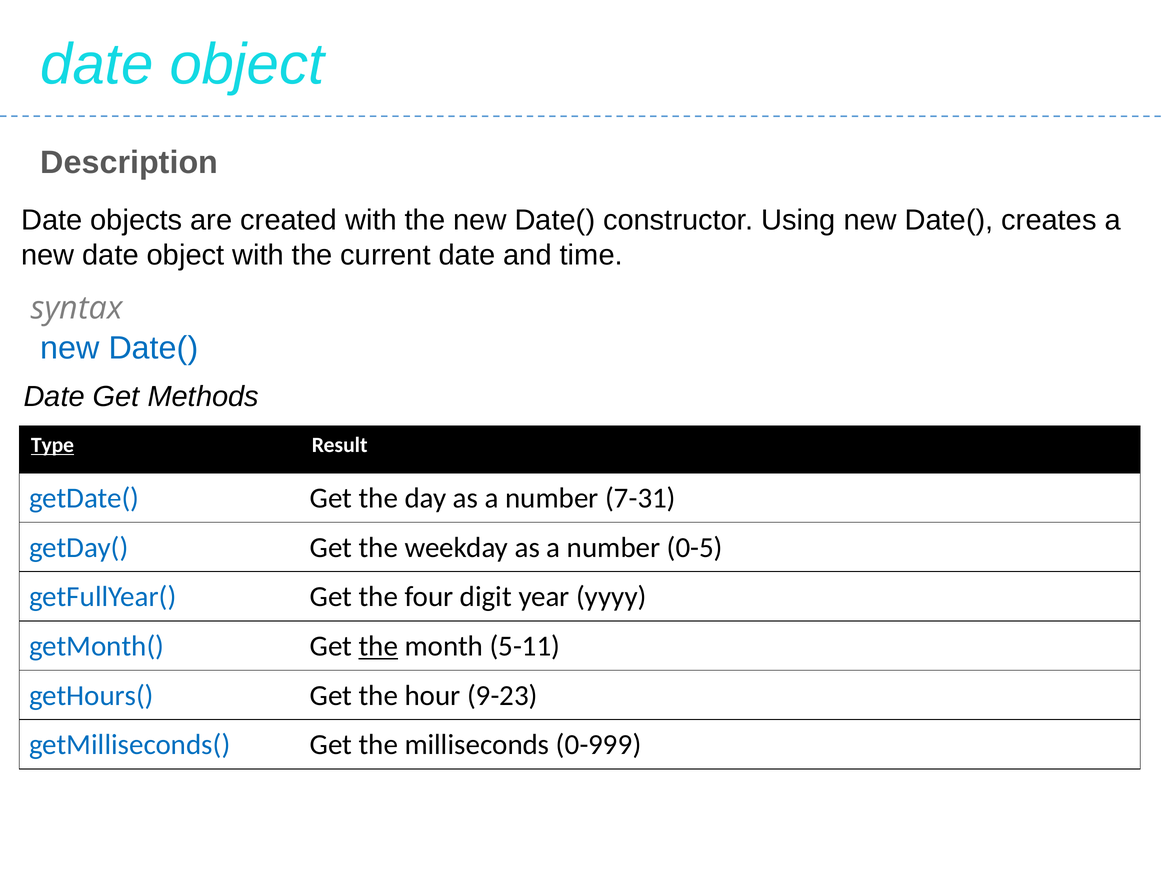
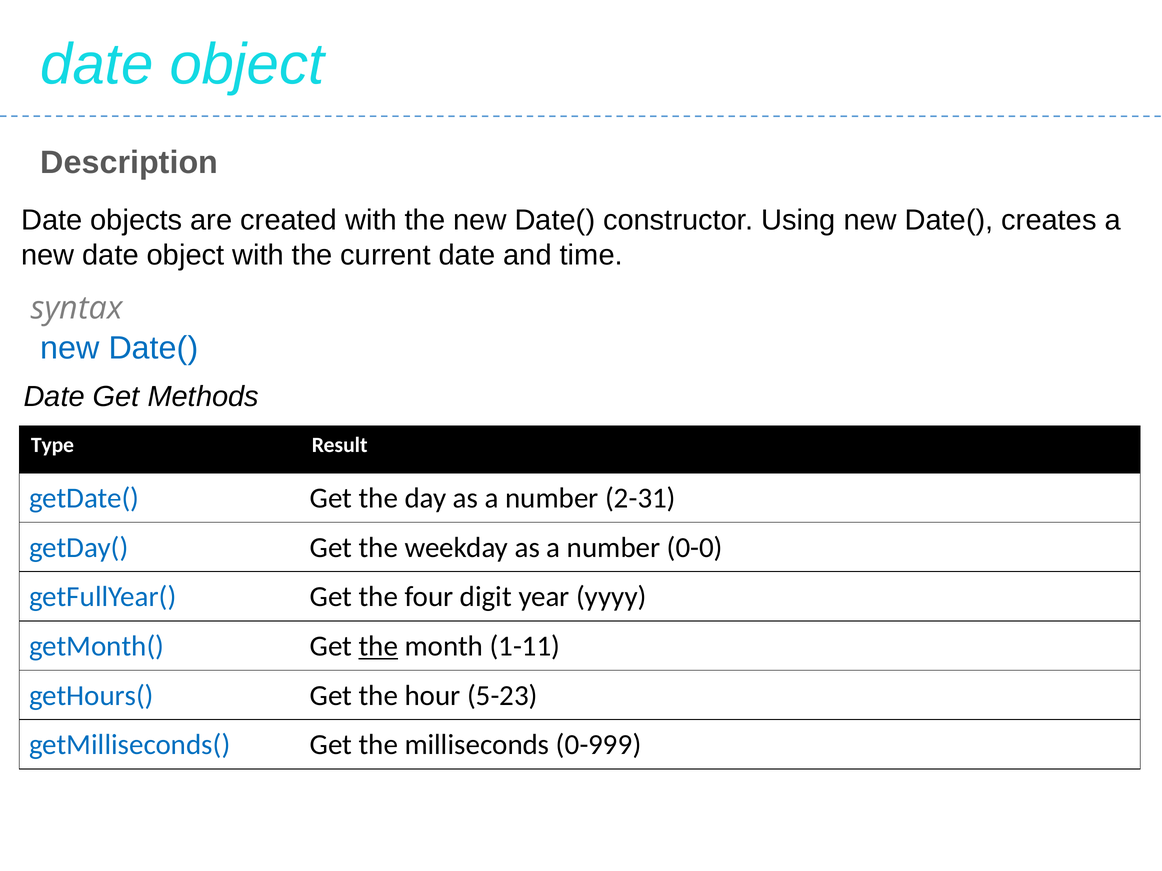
Type underline: present -> none (53, 445)
7-31: 7-31 -> 2-31 (640, 498)
0-5: 0-5 -> 0-0 (695, 548)
5-11: 5-11 -> 1-11 (525, 647)
9-23: 9-23 -> 5-23 (502, 696)
